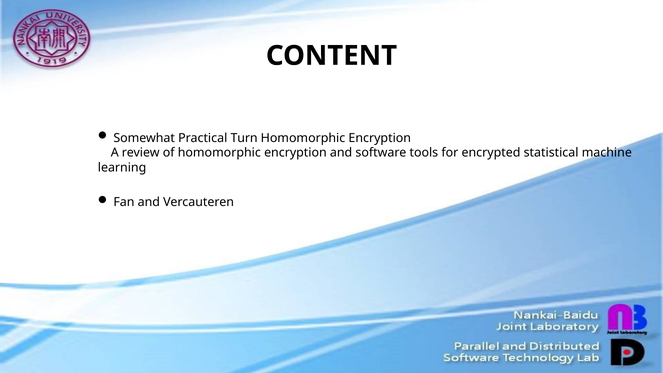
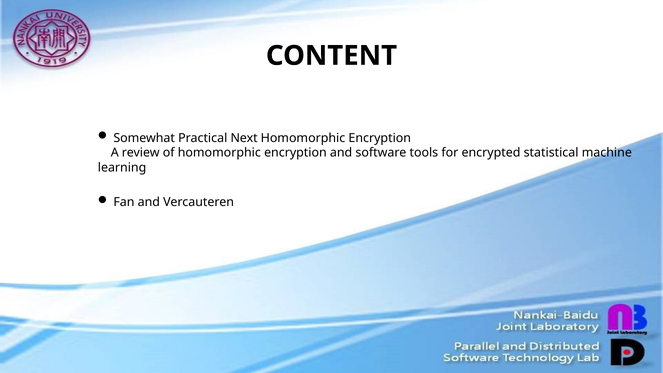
Turn: Turn -> Next (244, 138)
